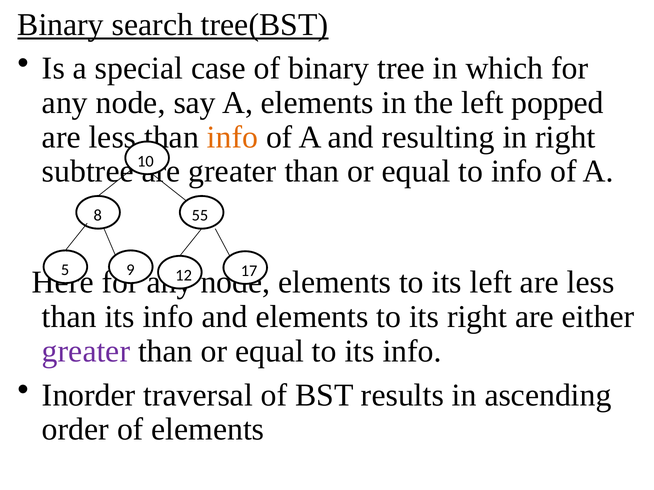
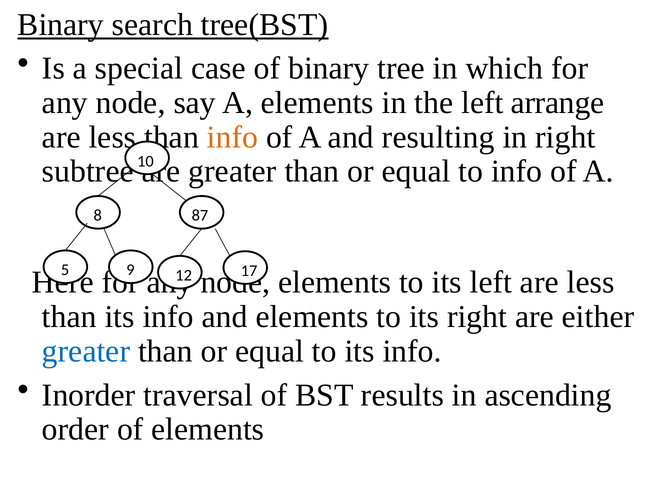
popped: popped -> arrange (558, 103)
55: 55 -> 87 (200, 216)
greater colour: purple -> blue (86, 351)
